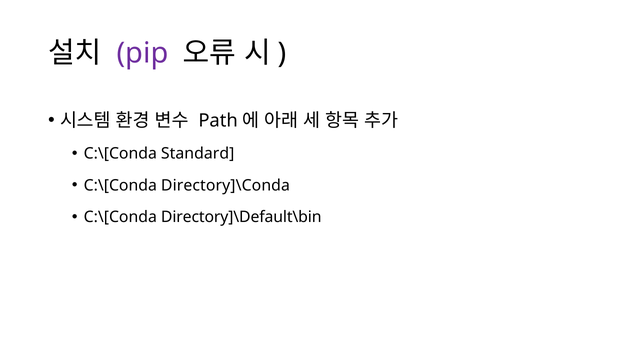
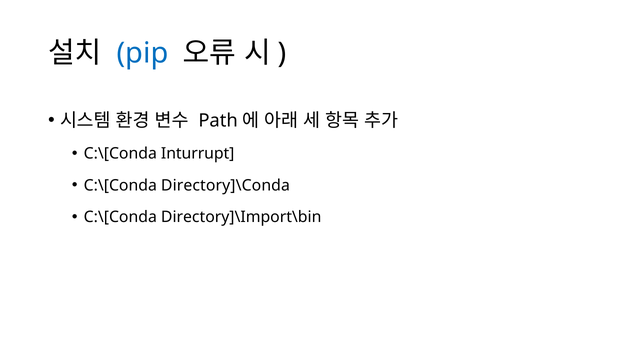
pip colour: purple -> blue (142, 53)
Standard: Standard -> Inturrupt (198, 153)
Directory]\Default\bin: Directory]\Default\bin -> Directory]\Import\bin (241, 217)
